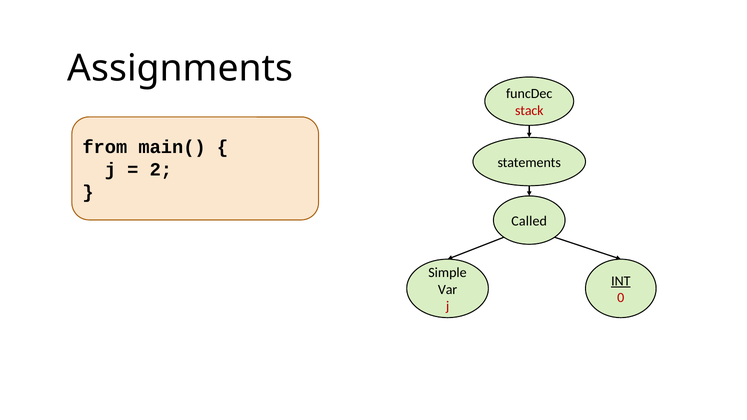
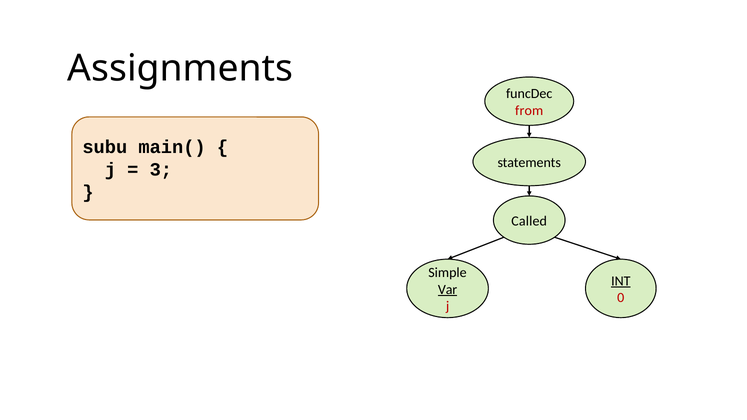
stack: stack -> from (529, 111)
from: from -> subu (105, 147)
2: 2 -> 3 (161, 170)
Var underline: none -> present (448, 290)
